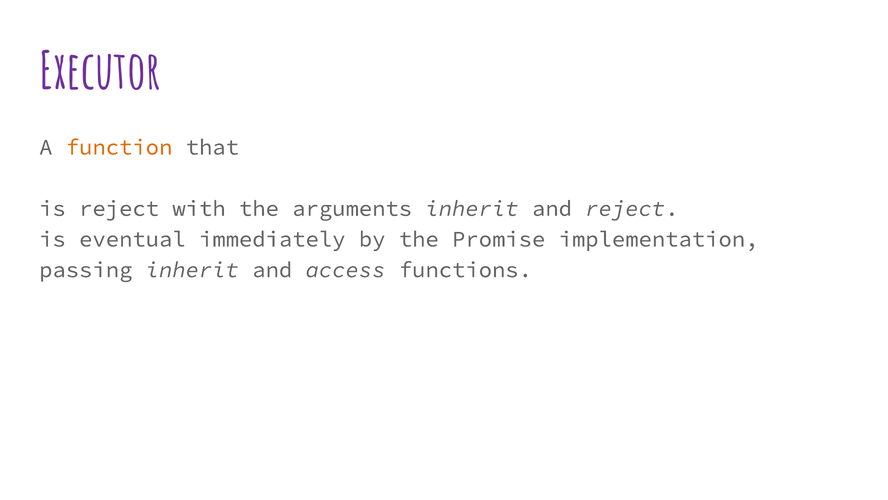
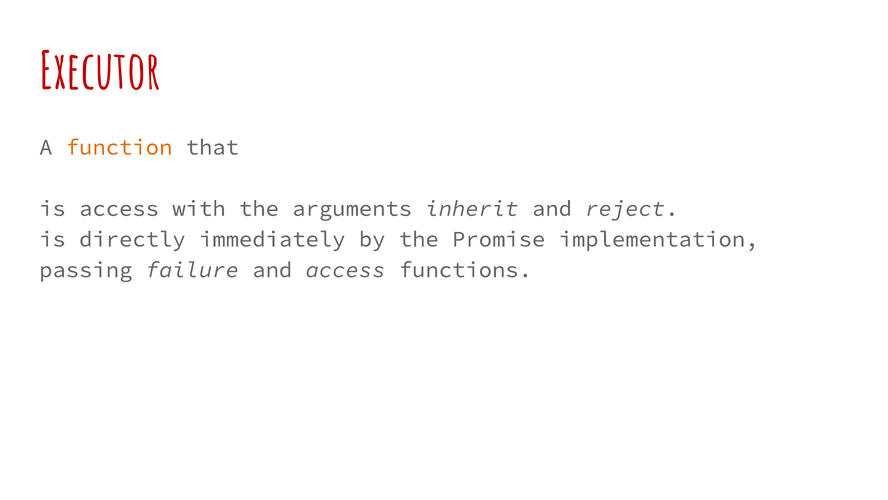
Executor colour: purple -> red (100, 72)
is reject: reject -> access (119, 208)
eventual: eventual -> directly (132, 239)
passing inherit: inherit -> failure (192, 270)
